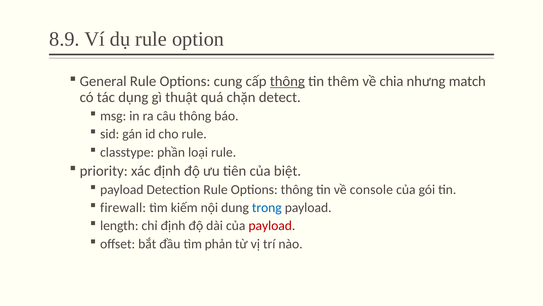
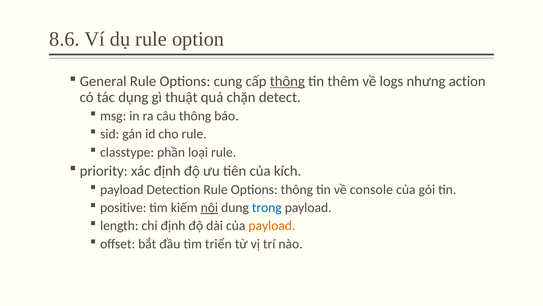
8.9: 8.9 -> 8.6 (64, 39)
chia: chia -> logs (391, 81)
match: match -> action (467, 81)
biệt: biệt -> kích (288, 171)
firewall: firewall -> positive (123, 207)
nội underline: none -> present (209, 207)
payload colour: red -> orange (272, 225)
phản: phản -> triển (218, 243)
